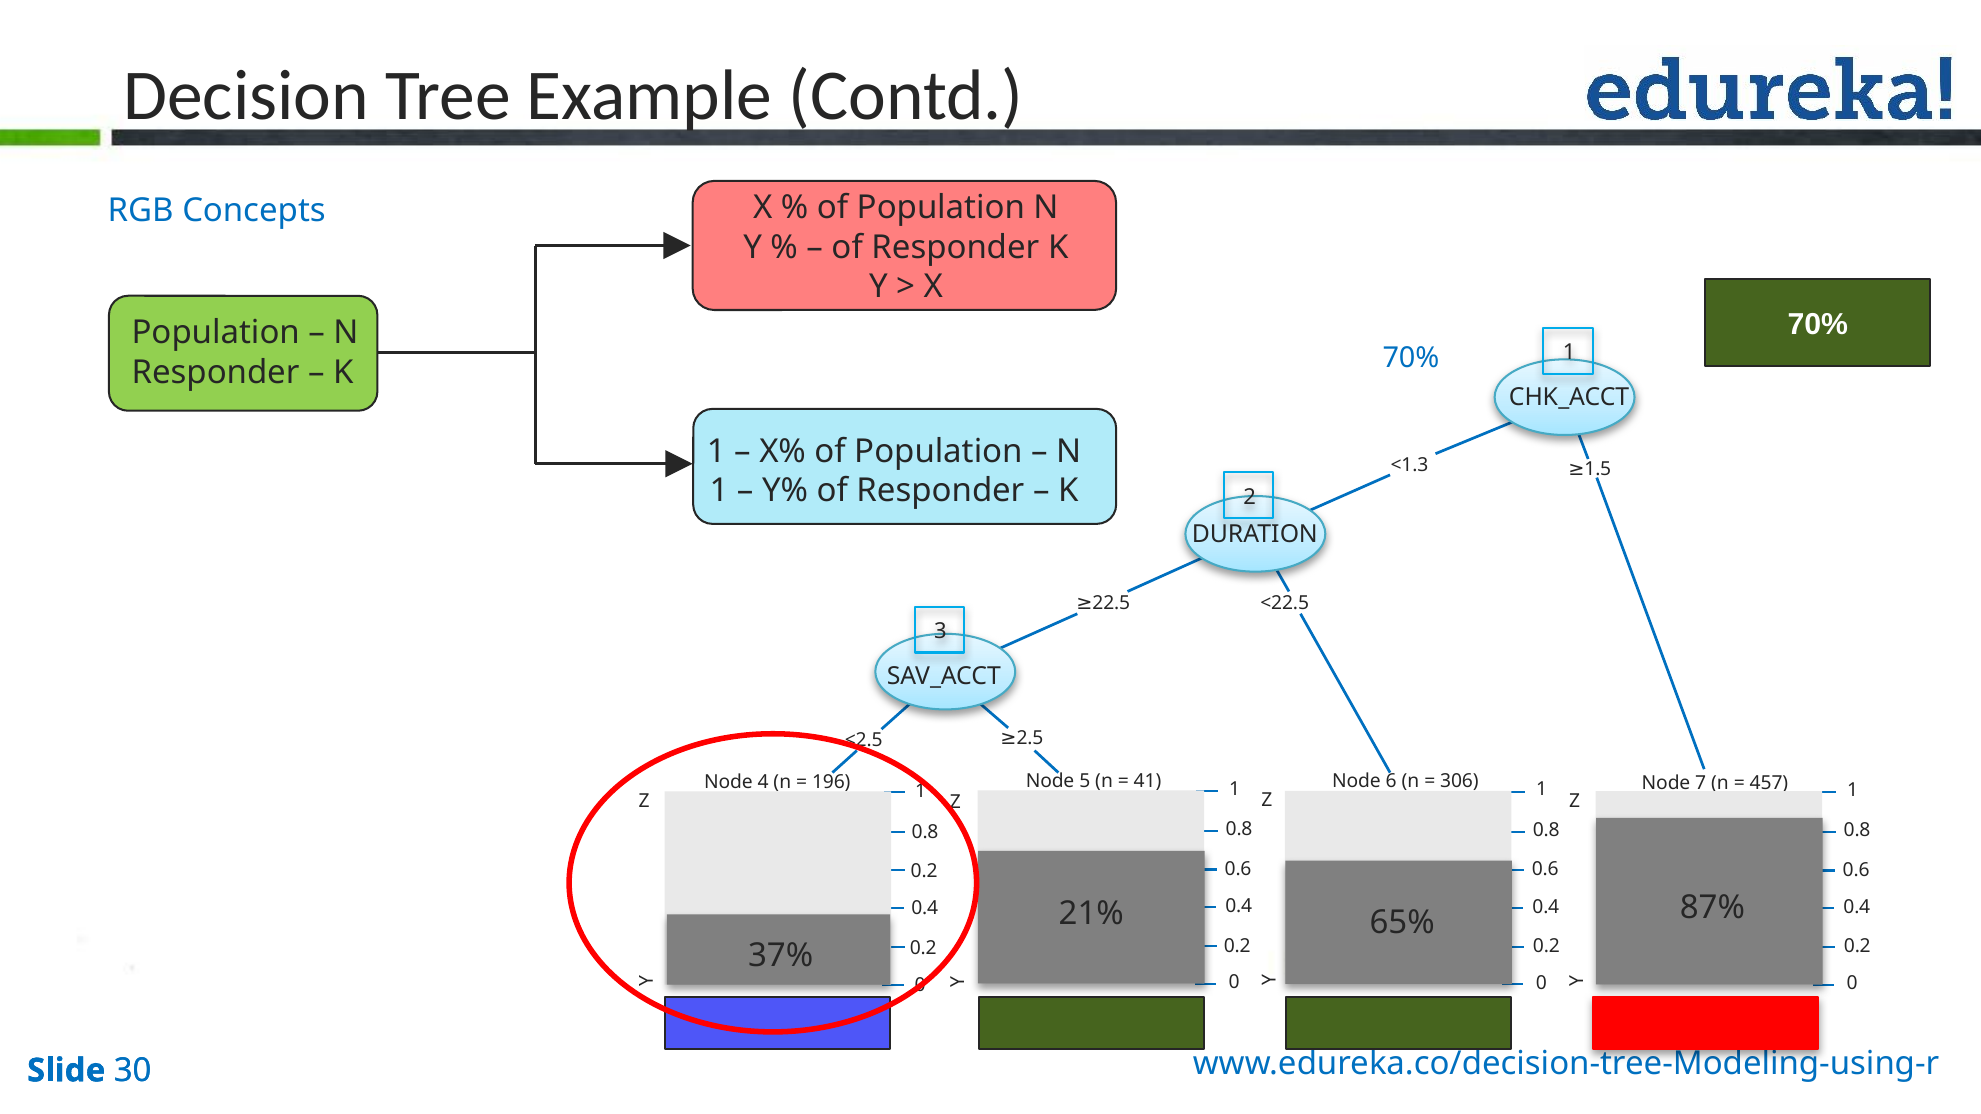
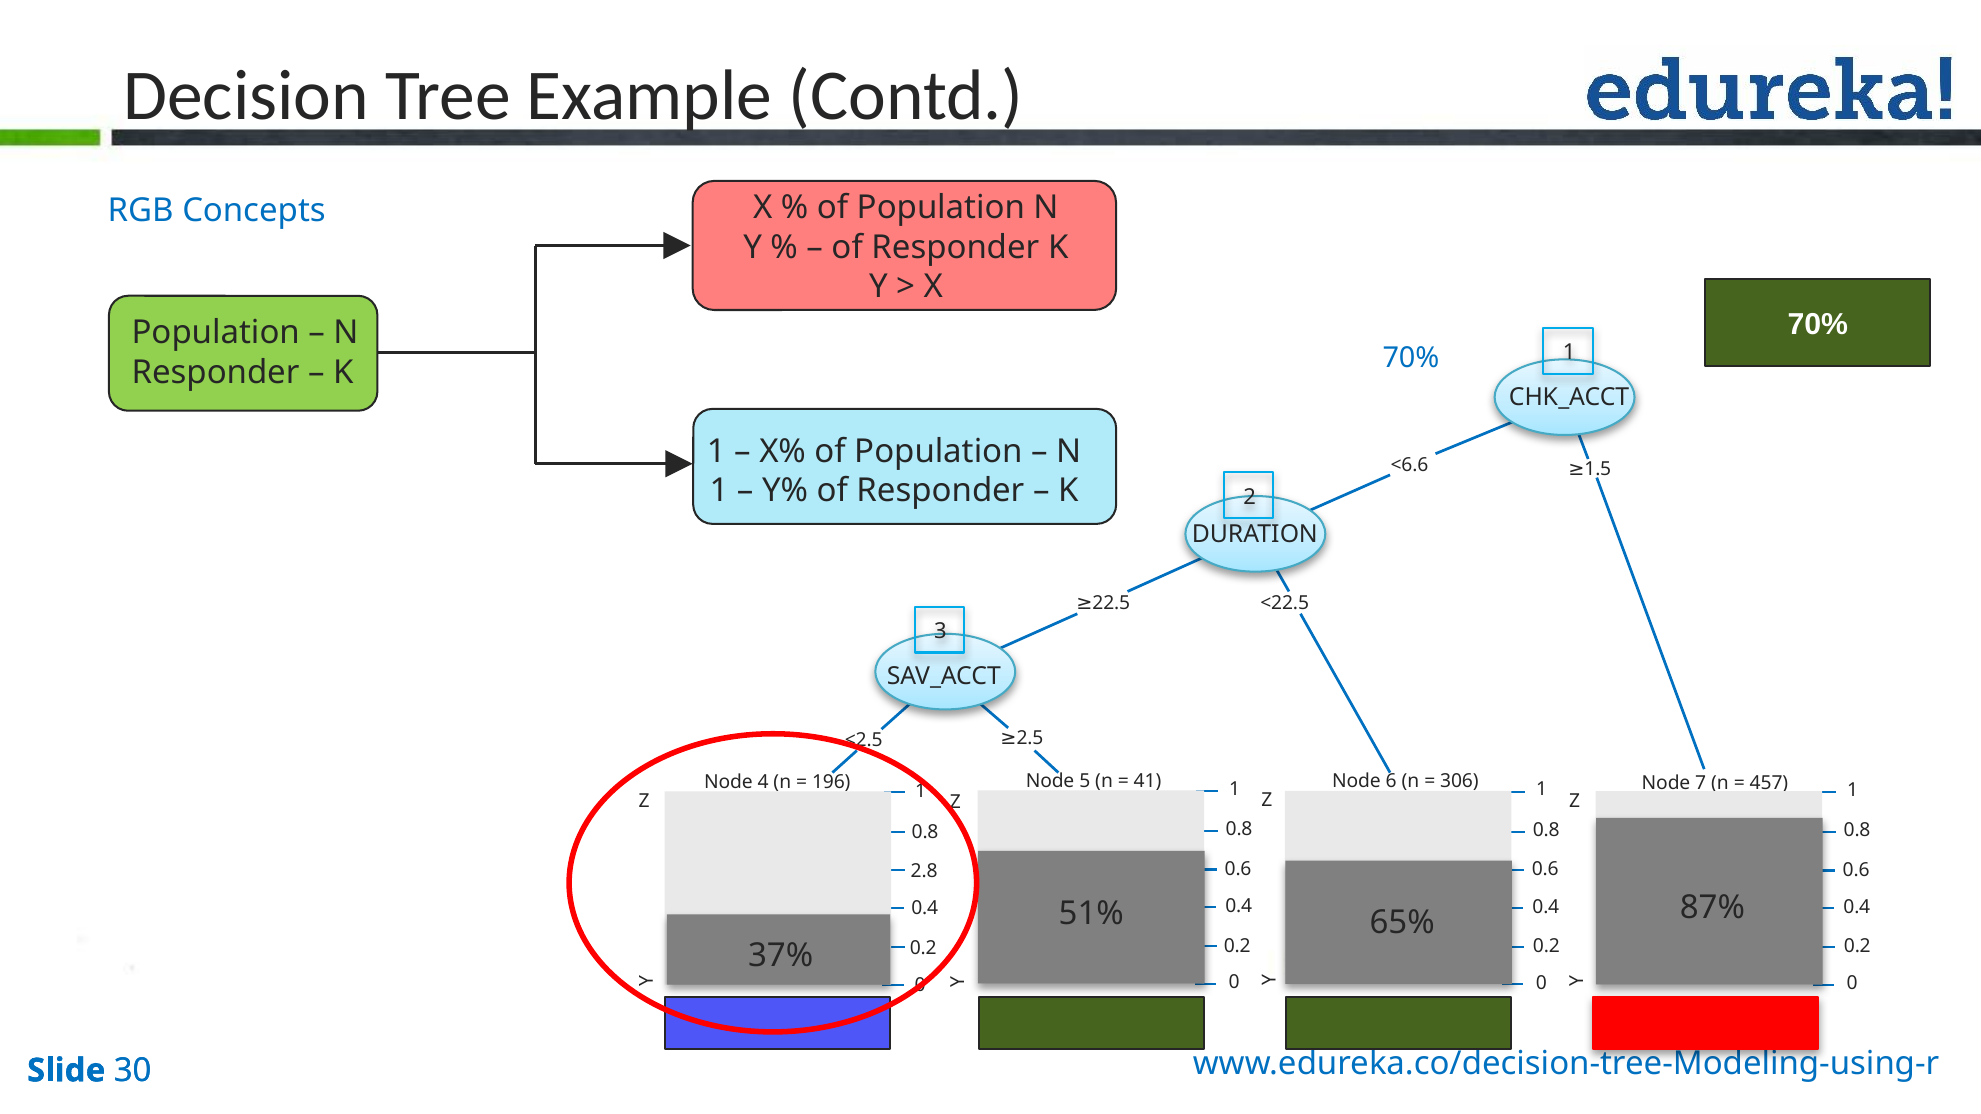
<1.3: <1.3 -> <6.6 (1409, 466)
0.2: 0.2 -> 2.8 (924, 872)
21%: 21% -> 51% (1091, 914)
